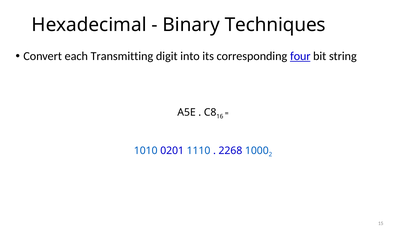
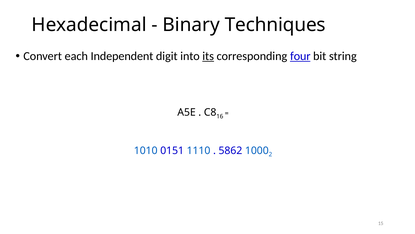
Transmitting: Transmitting -> Independent (122, 56)
its underline: none -> present (208, 56)
0201: 0201 -> 0151 (172, 150)
2268: 2268 -> 5862 (230, 150)
